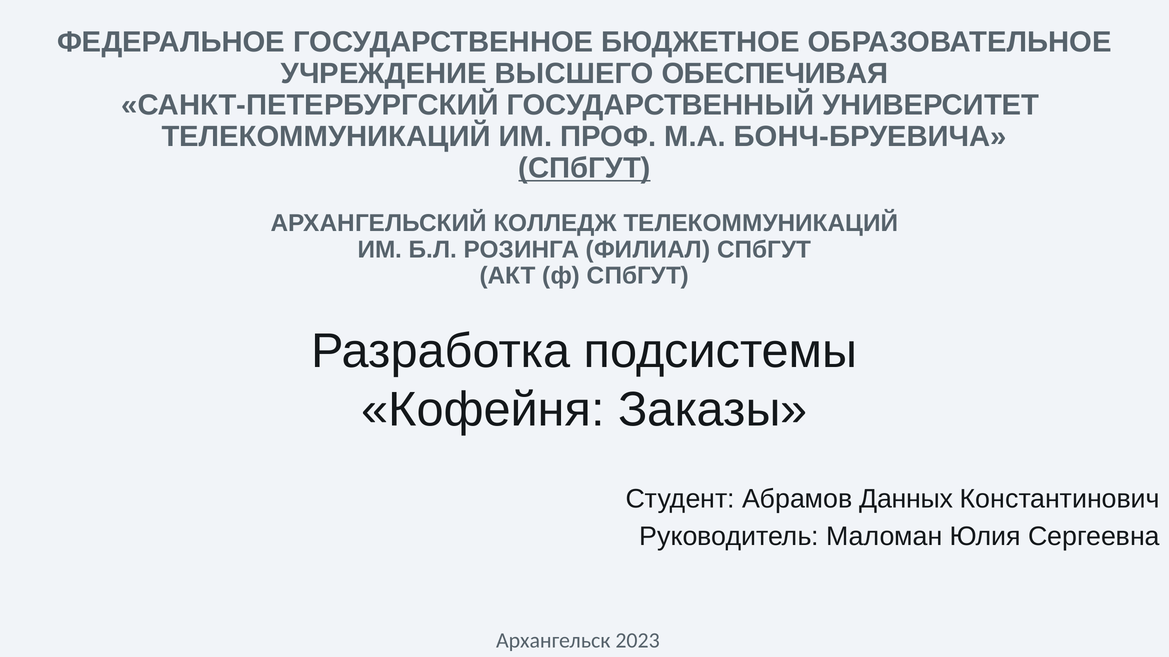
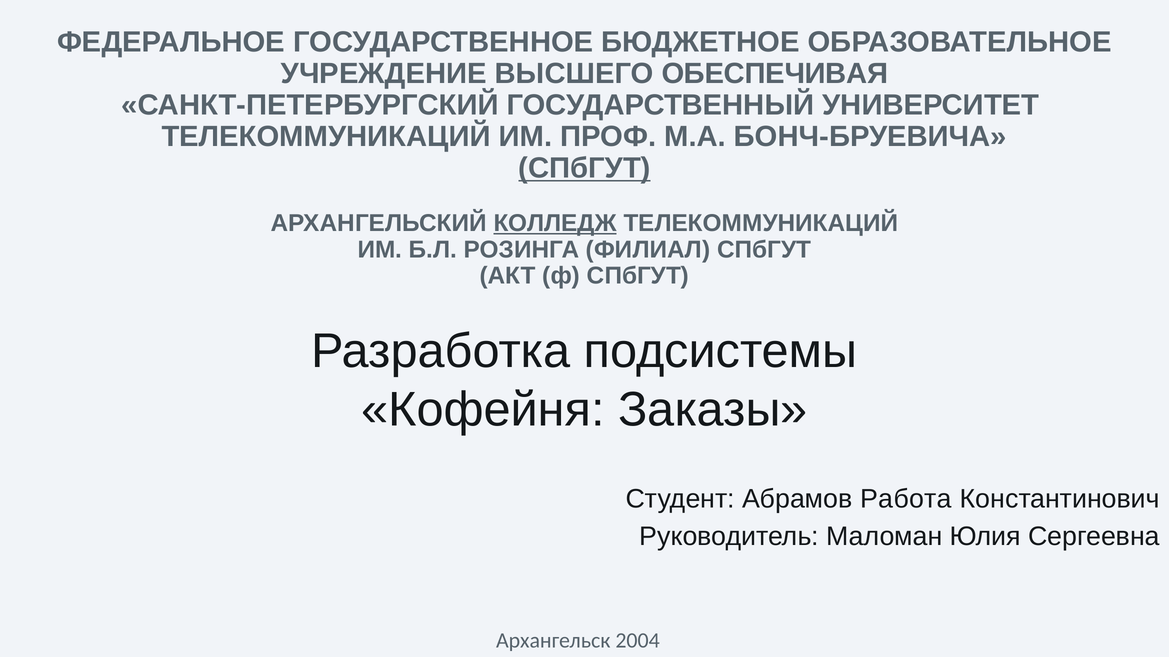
КОЛЛЕДЖ underline: none -> present (555, 224)
Данных: Данных -> Работа (906, 499)
2023: 2023 -> 2004 (638, 641)
